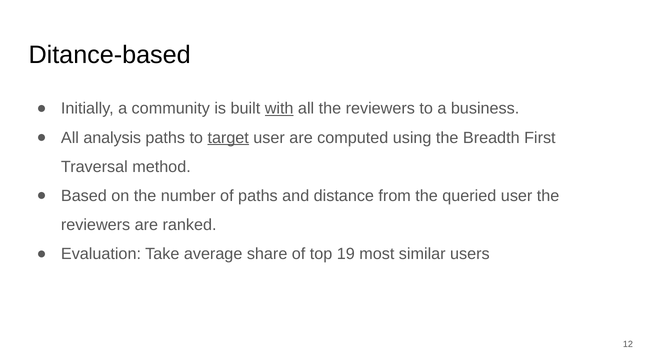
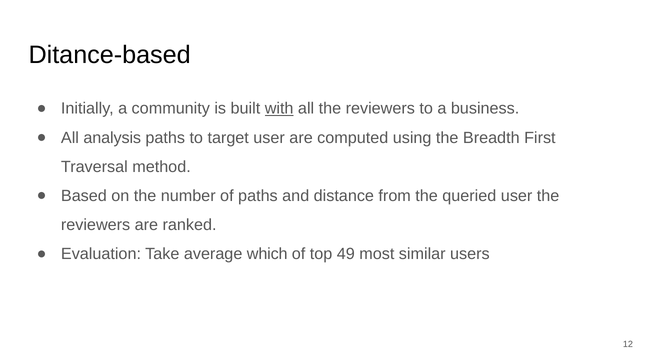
target underline: present -> none (228, 138)
share: share -> which (267, 255)
19: 19 -> 49 (346, 255)
